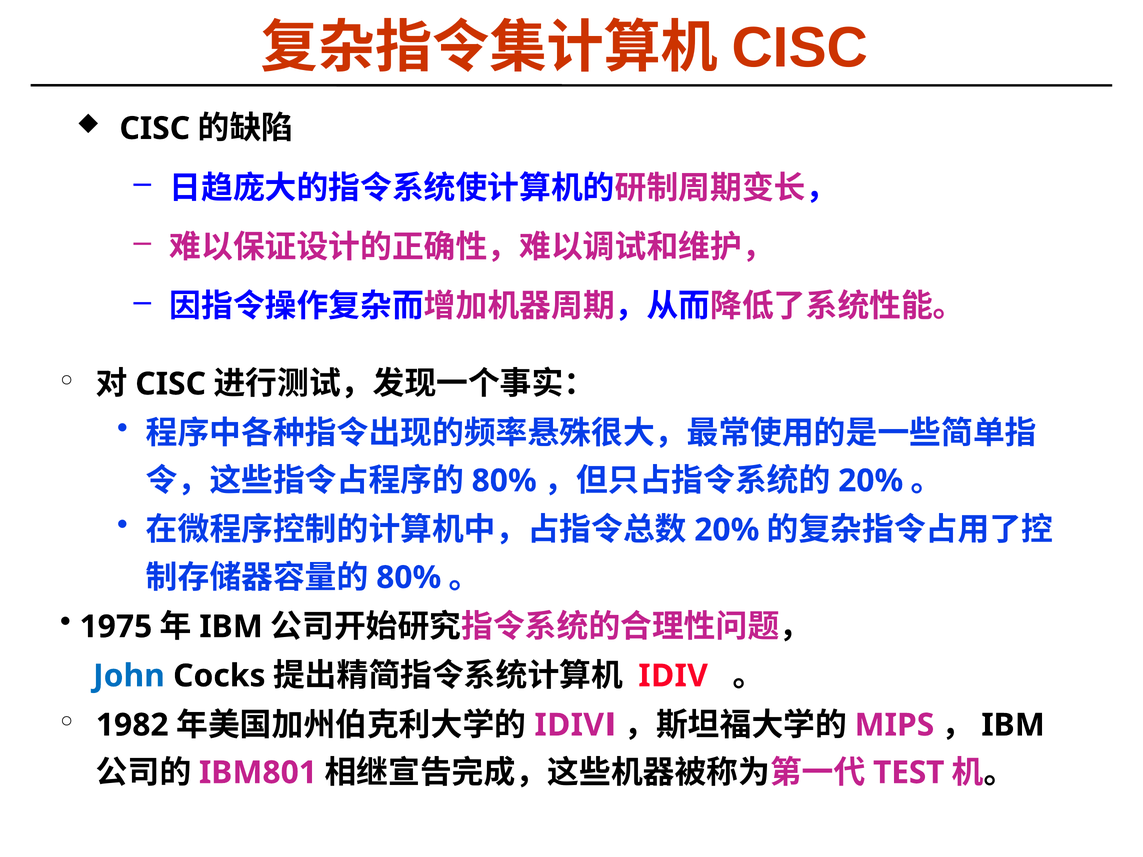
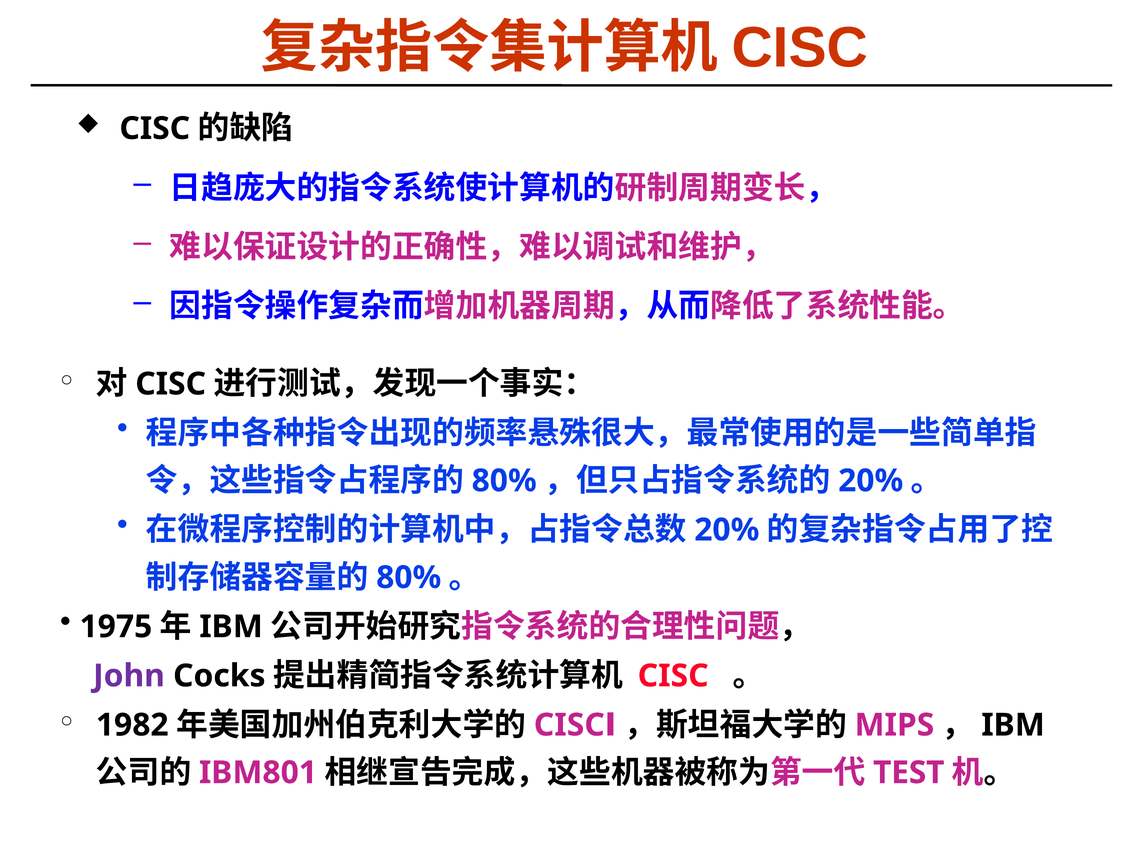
John colour: blue -> purple (129, 676)
IDIV: IDIV -> CISC (673, 676)
IDIV: IDIV -> CISC (569, 725)
